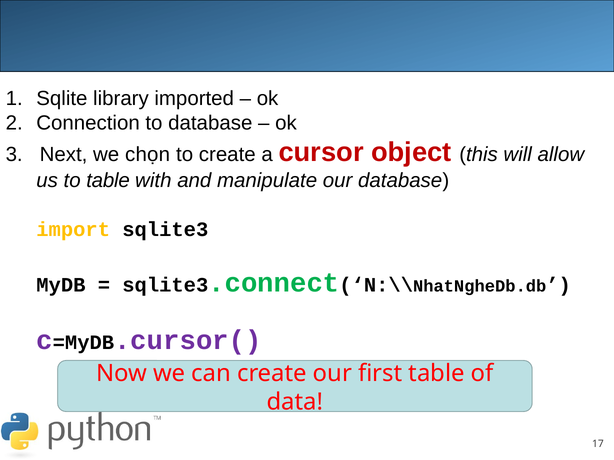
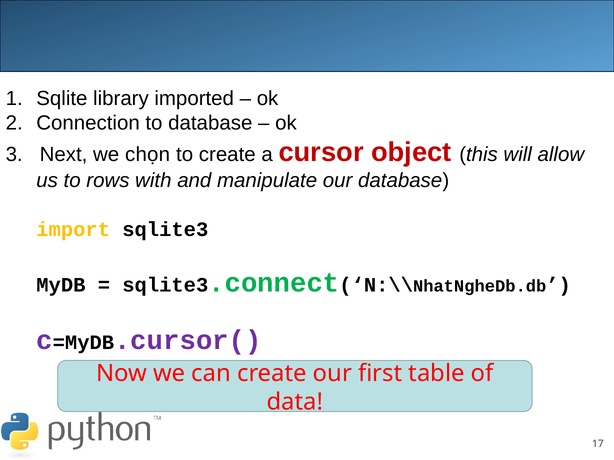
to table: table -> rows (108, 180)
